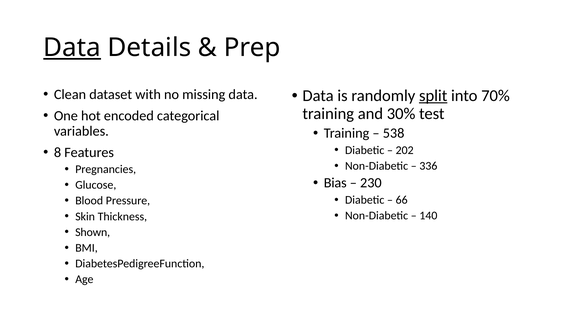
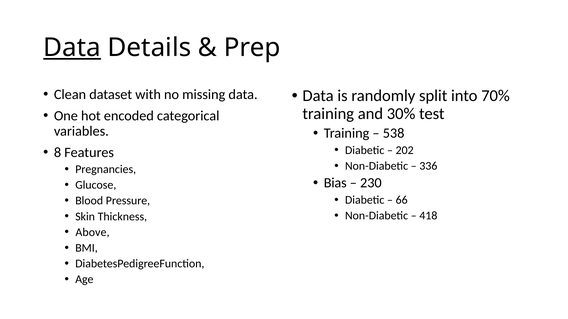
split underline: present -> none (433, 96)
140: 140 -> 418 (428, 216)
Shown: Shown -> Above (93, 233)
